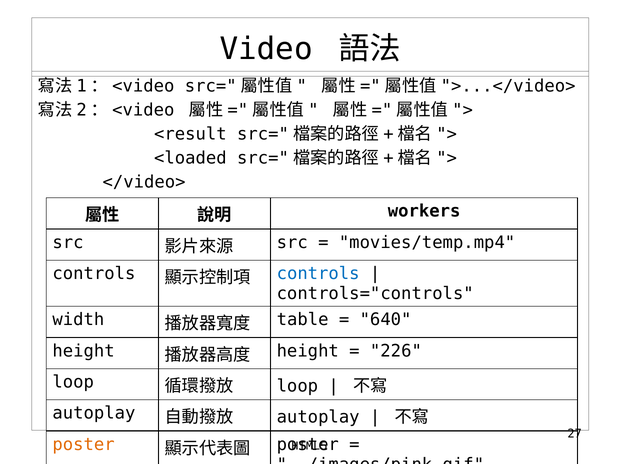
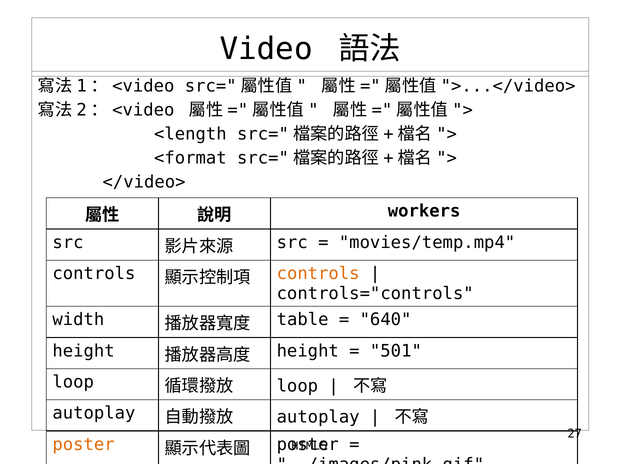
<result: <result -> <length (190, 134)
<loaded: <loaded -> <format (190, 158)
controls colour: blue -> orange (318, 274)
226: 226 -> 501 (396, 351)
